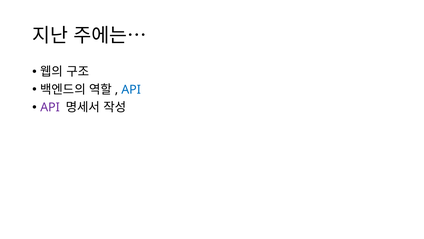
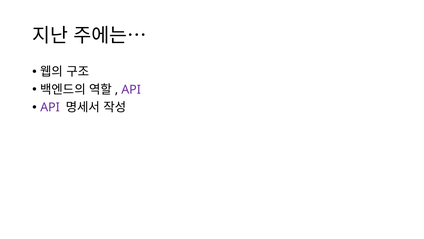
API colour: blue -> purple (131, 89)
